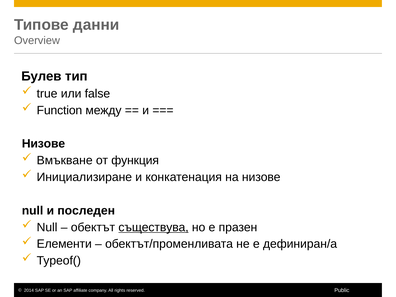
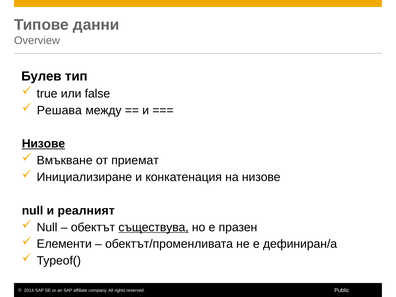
Function: Function -> Решава (59, 110)
Низове underline: none -> present (43, 144)
функция: функция -> приемат (135, 160)
последен: последен -> реалният (86, 211)
